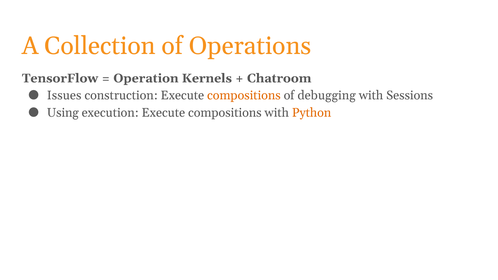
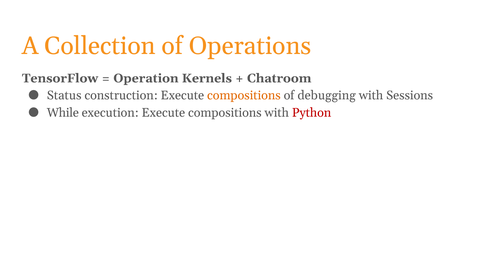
Issues: Issues -> Status (64, 95)
Using: Using -> While (63, 113)
Python colour: orange -> red (312, 113)
